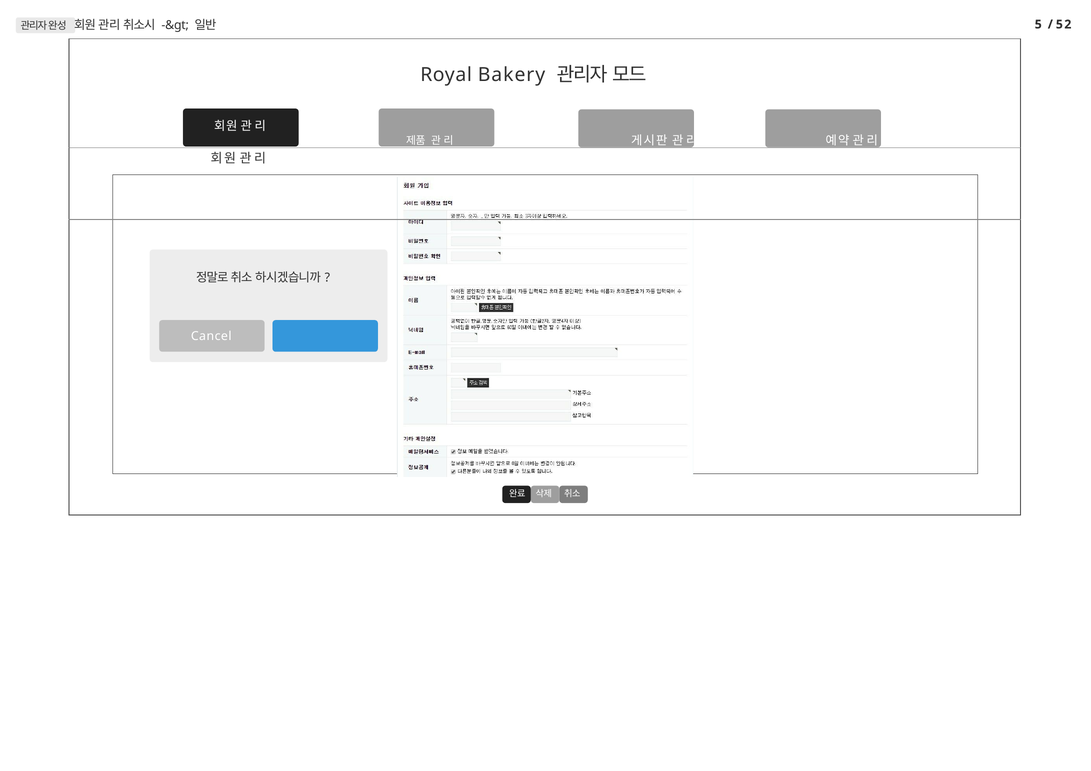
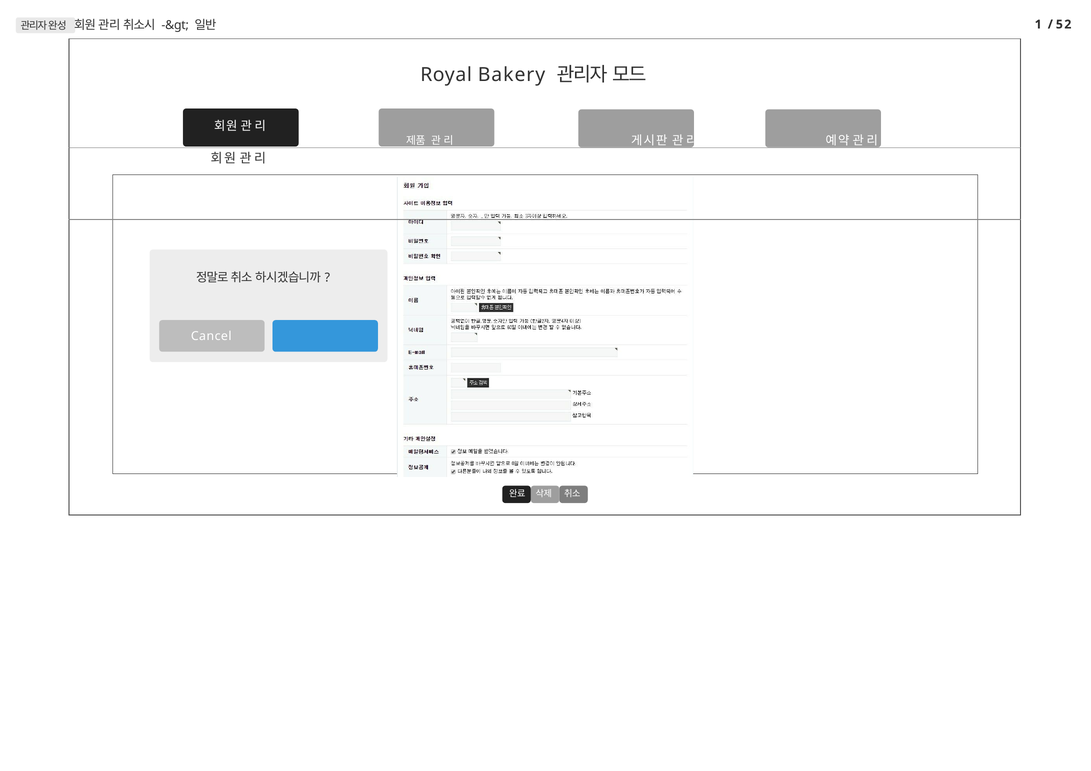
5: 5 -> 1 (1038, 24)
